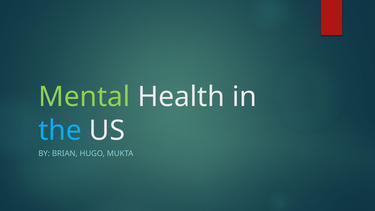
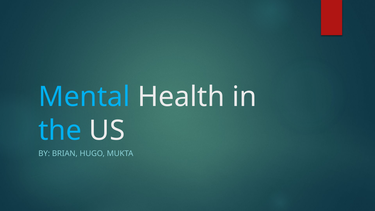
Mental colour: light green -> light blue (84, 97)
